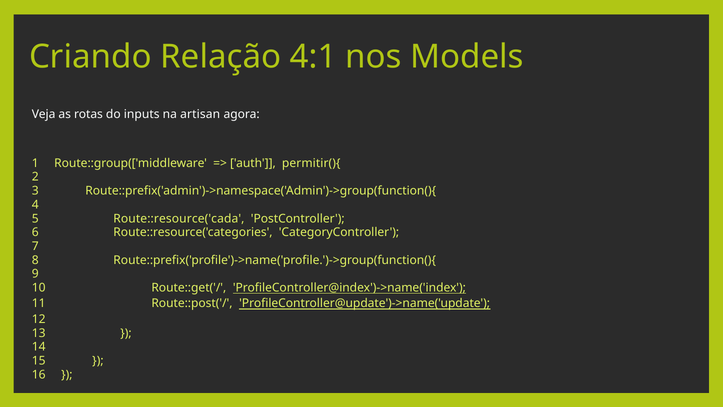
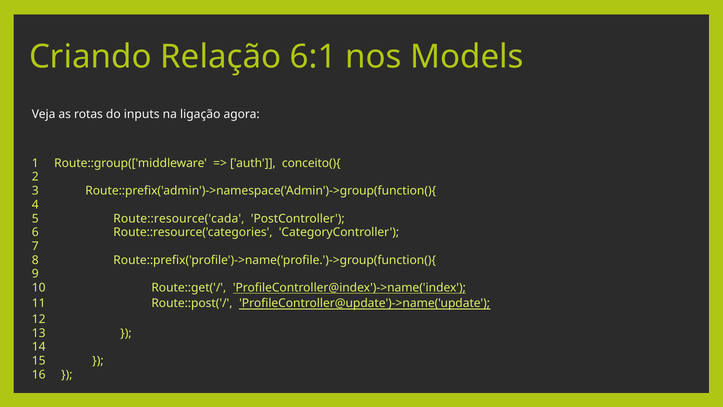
4:1: 4:1 -> 6:1 (313, 57)
artisan: artisan -> ligação (200, 114)
permitir(){: permitir(){ -> conceito(){ (311, 163)
